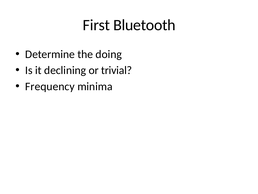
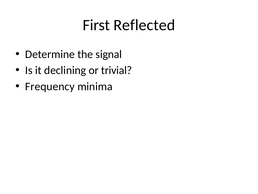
Bluetooth: Bluetooth -> Reflected (144, 25)
doing: doing -> signal (109, 54)
